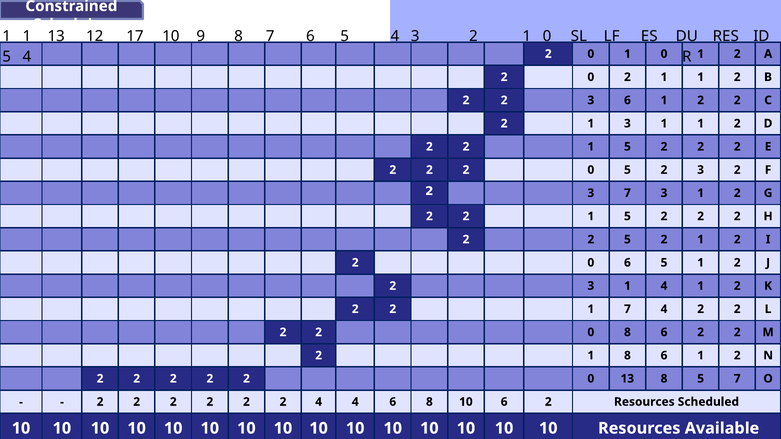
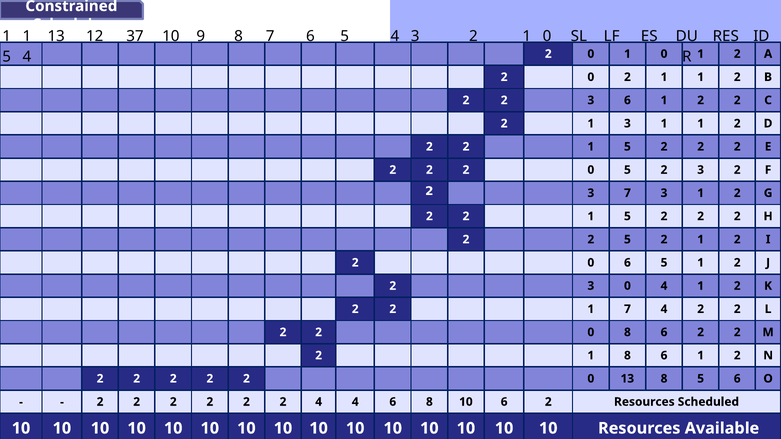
17: 17 -> 37 (135, 36)
2 3 1: 1 -> 0 (627, 286)
5 7: 7 -> 6 (737, 379)
